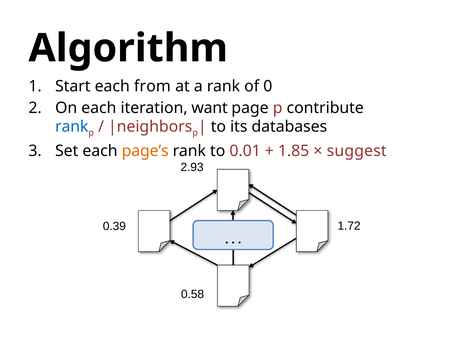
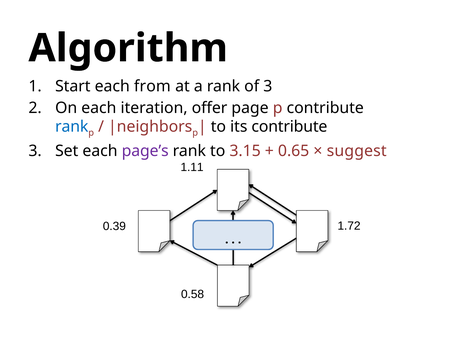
of 0: 0 -> 3 (268, 86)
want: want -> offer (210, 108)
its databases: databases -> contribute (289, 127)
page’s colour: orange -> purple (145, 151)
0.01: 0.01 -> 3.15 (245, 151)
1.85: 1.85 -> 0.65 (294, 151)
2.93: 2.93 -> 1.11 (192, 167)
